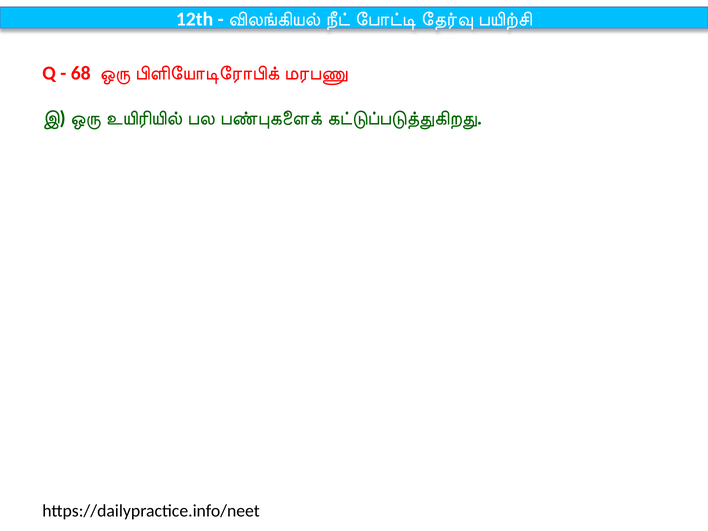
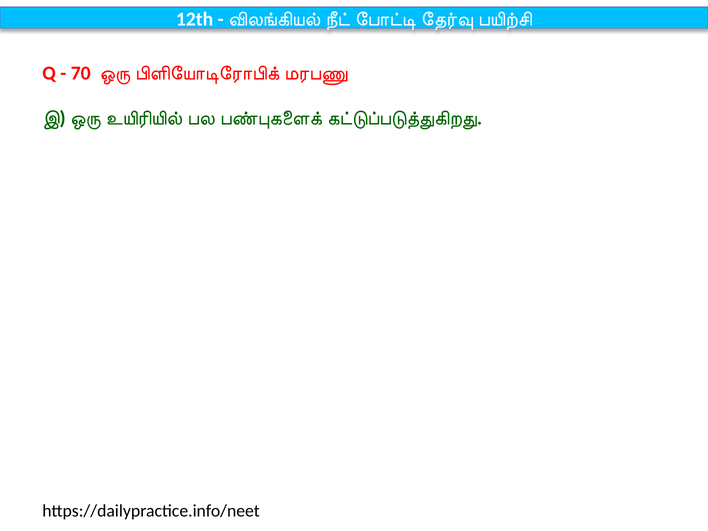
68: 68 -> 70 (81, 73)
